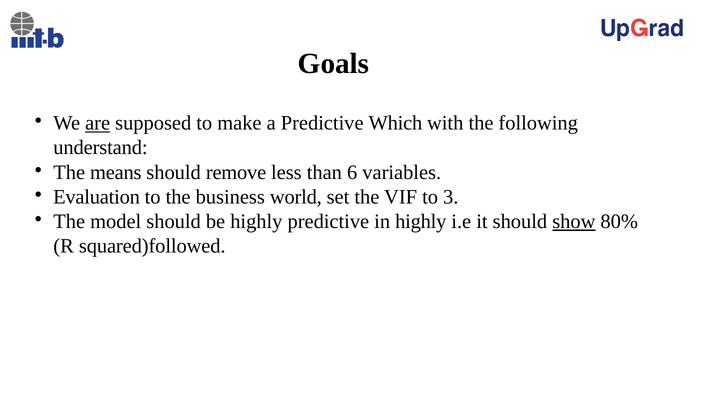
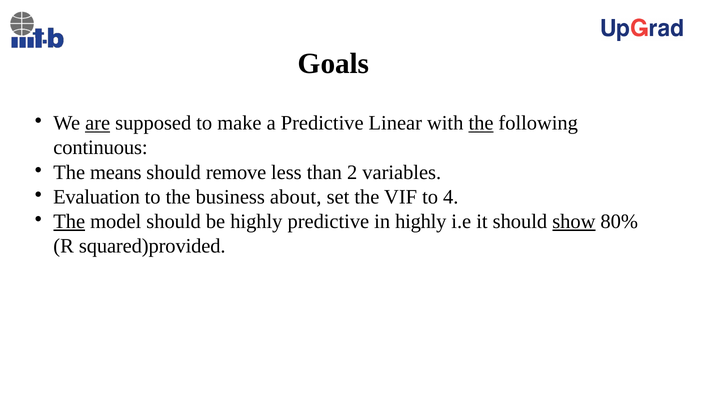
Which: Which -> Linear (395, 123)
the underline: none -> present (481, 123)
understand: understand -> continuous (100, 148)
6: 6 -> 2 (352, 172)
world: world -> about (296, 197)
3: 3 -> 4 (451, 197)
The underline: none -> present (69, 221)
squared)followed: squared)followed -> squared)provided (152, 246)
